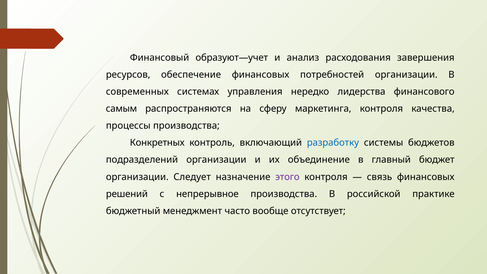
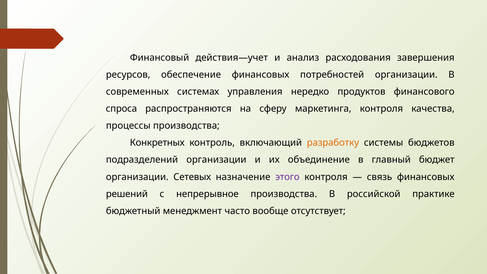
образуют—учет: образуют—учет -> действия—учет (232, 58)
лидерства: лидерства -> продуктов (361, 92)
самым: самым -> спроса (121, 109)
разработку colour: blue -> orange (333, 143)
Следует: Следует -> Сетевых (192, 177)
